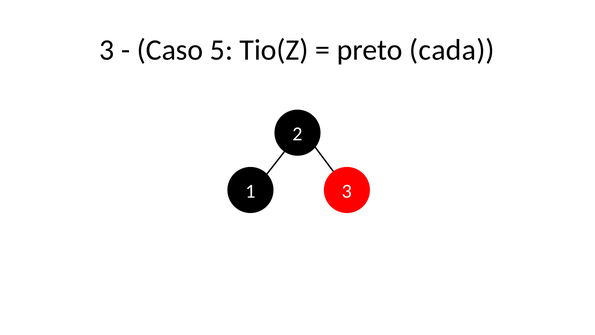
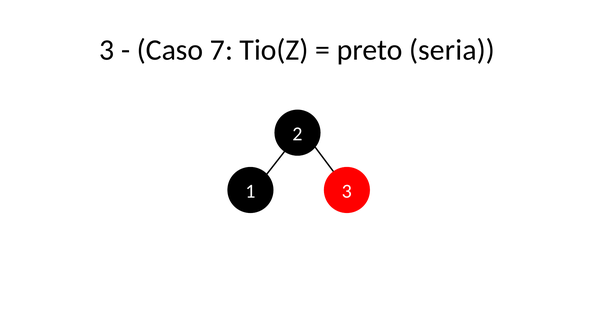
5: 5 -> 7 (221, 50)
cada: cada -> seria (452, 50)
